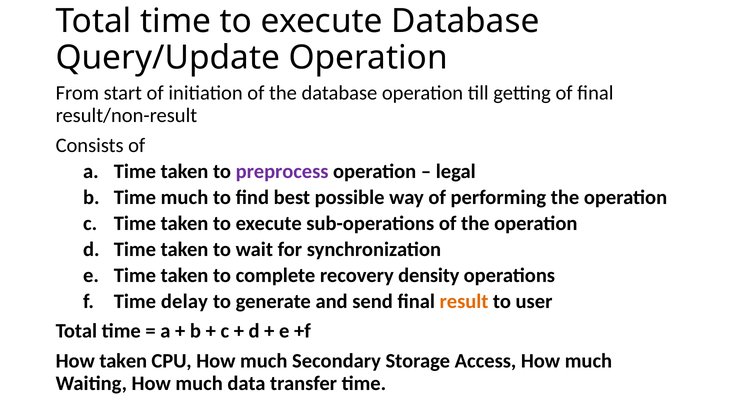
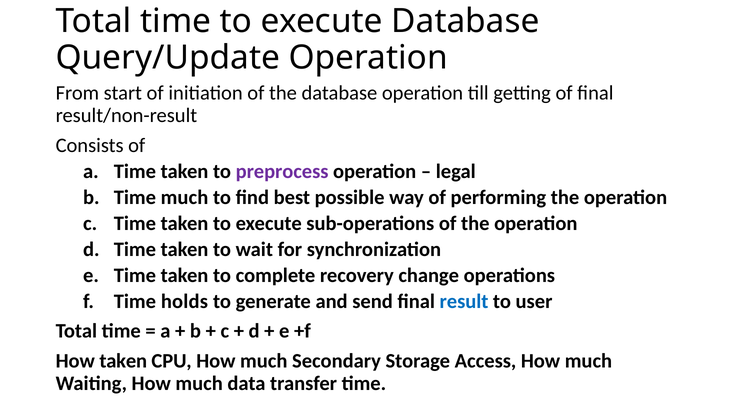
density: density -> change (429, 275)
delay: delay -> holds (184, 301)
result colour: orange -> blue (464, 301)
